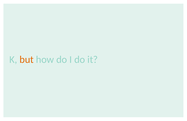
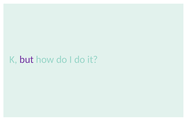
but colour: orange -> purple (27, 60)
